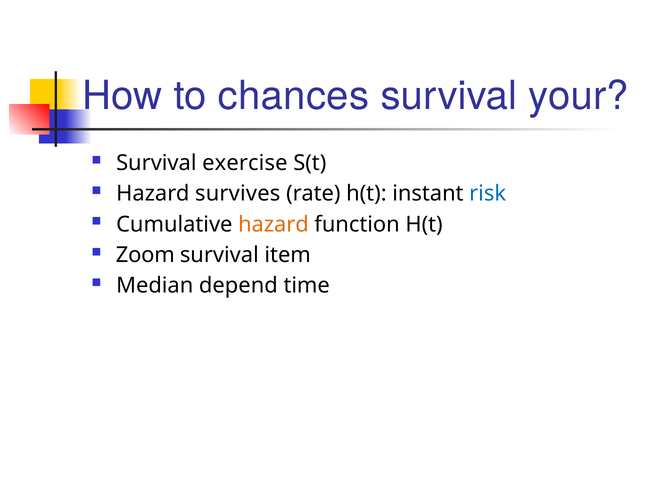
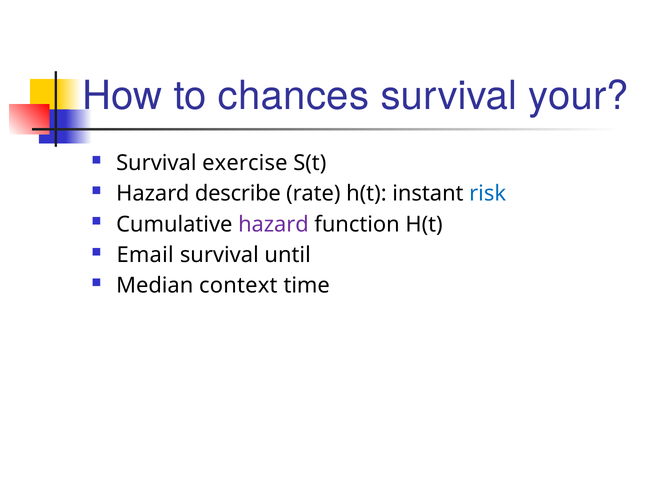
survives: survives -> describe (238, 194)
hazard colour: orange -> purple (273, 224)
Zoom: Zoom -> Email (145, 255)
item: item -> until (288, 255)
depend: depend -> context (238, 286)
